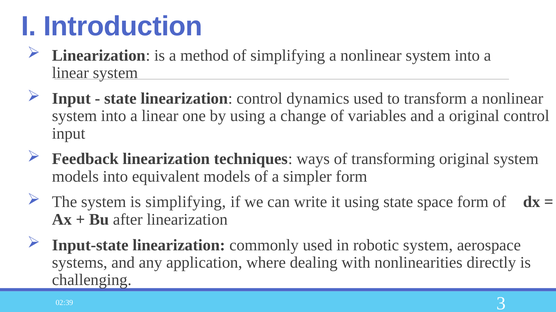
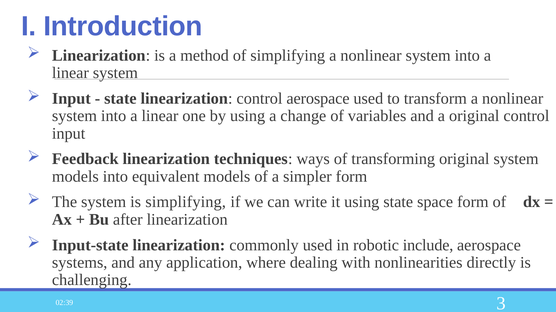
control dynamics: dynamics -> aerospace (318, 99)
robotic system: system -> include (428, 246)
